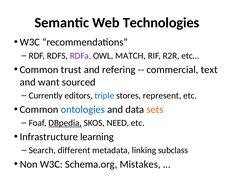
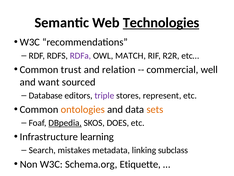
Technologies underline: none -> present (161, 23)
refering: refering -> relation (119, 69)
text: text -> well (209, 69)
Currently: Currently -> Database (46, 95)
triple colour: blue -> purple (104, 95)
ontologies colour: blue -> orange (83, 109)
NEED: NEED -> DOES (118, 123)
different: different -> mistakes (74, 150)
Mistakes: Mistakes -> Etiquette (140, 164)
